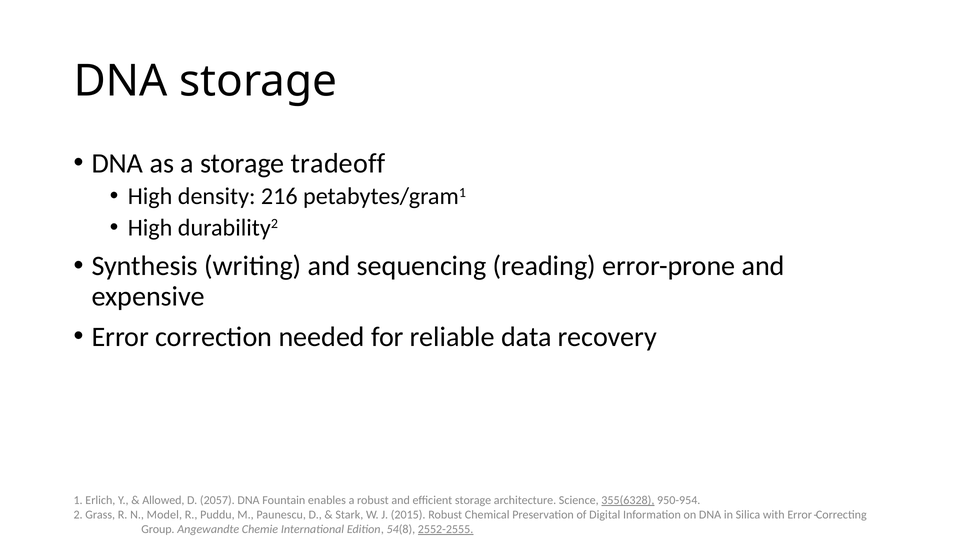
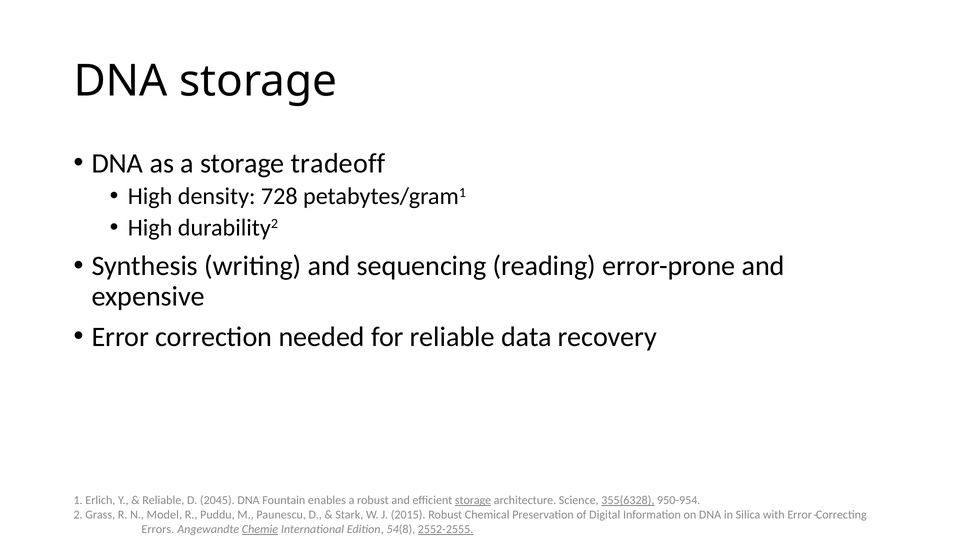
216: 216 -> 728 (279, 196)
Allowed: Allowed -> Reliable (163, 500)
2057: 2057 -> 2045 (217, 500)
storage underline: none -> present (473, 500)
Group: Group -> Errors (158, 529)
Chemie underline: none -> present (260, 529)
